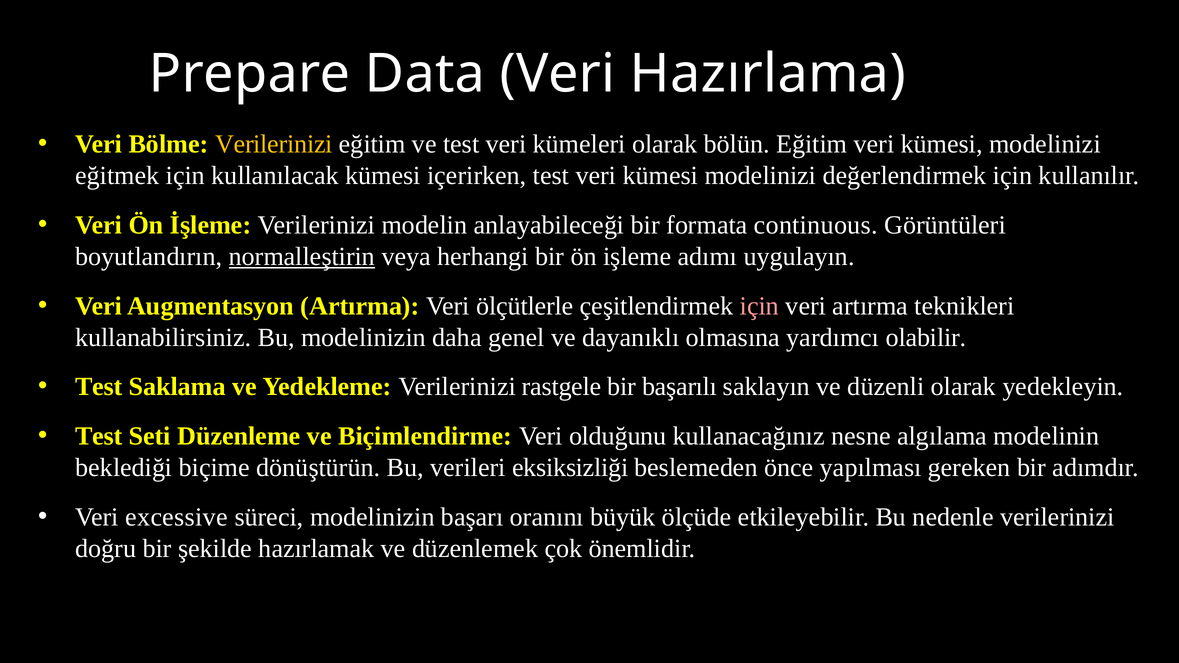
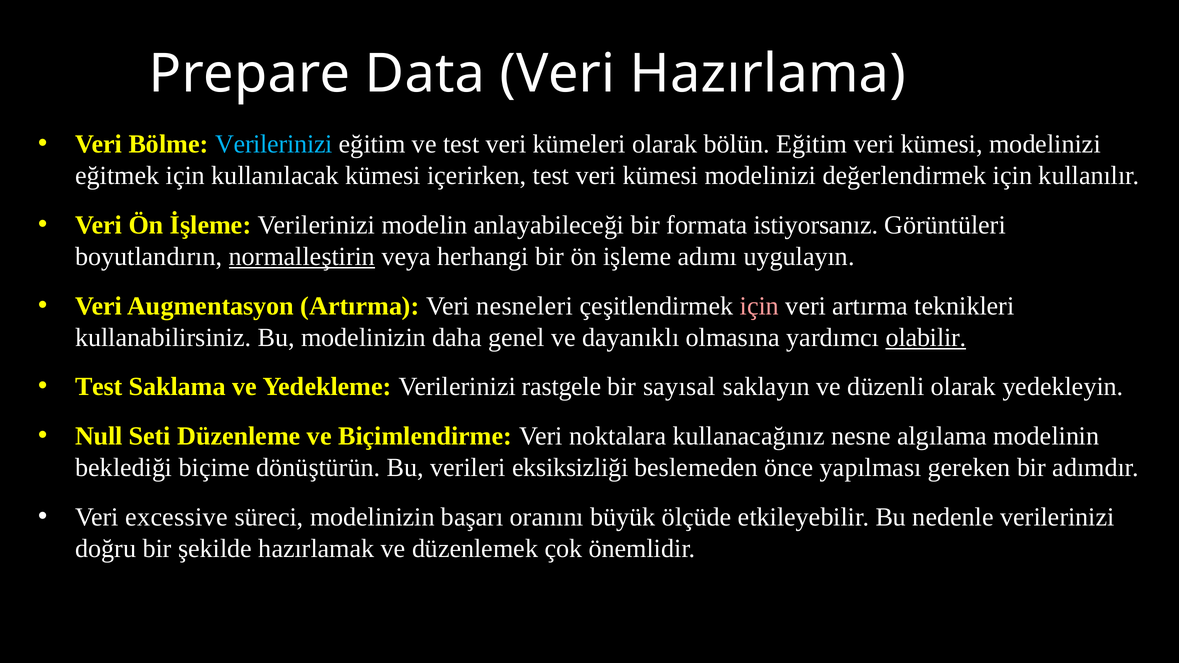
Verilerinizi colour: yellow -> light blue (274, 144)
continuous: continuous -> istiyorsanız (816, 225)
ölçütlerle: ölçütlerle -> nesneleri (525, 306)
olabilir underline: none -> present (926, 338)
başarılı: başarılı -> sayısal (679, 387)
Test: Test -> Null (99, 436)
olduğunu: olduğunu -> noktalara (618, 436)
